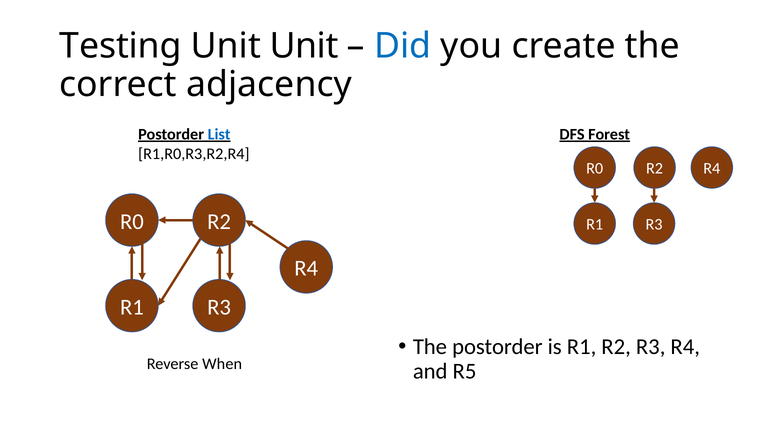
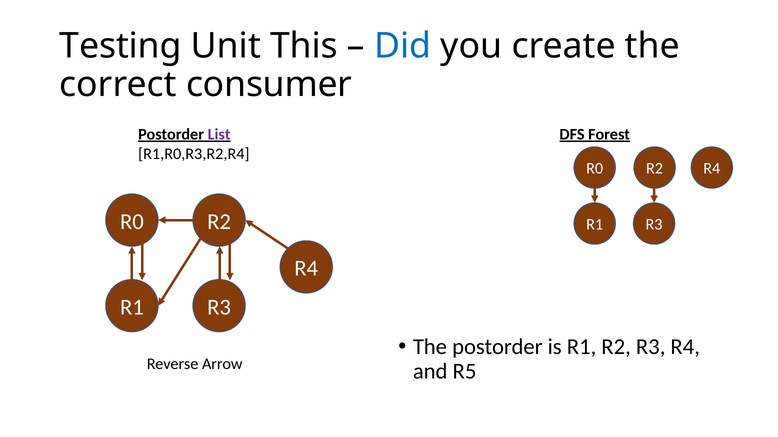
Unit Unit: Unit -> This (304, 46)
adjacency: adjacency -> consumer (269, 85)
List colour: blue -> purple (219, 135)
When: When -> Arrow (222, 364)
